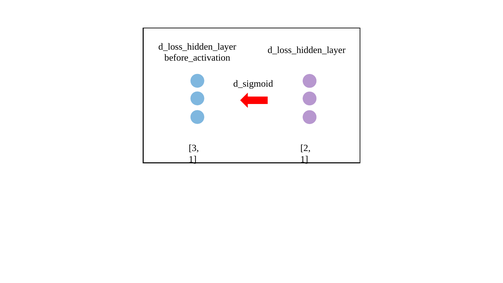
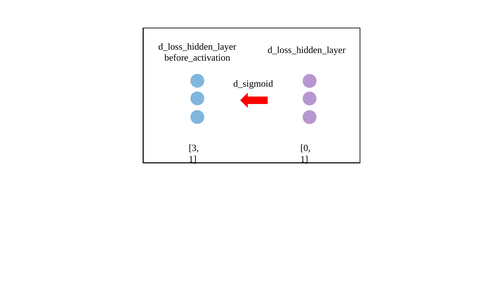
2: 2 -> 0 (305, 148)
